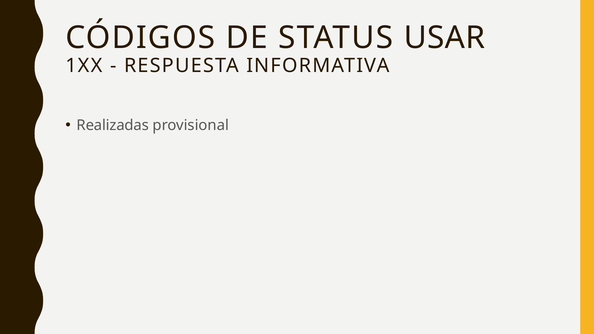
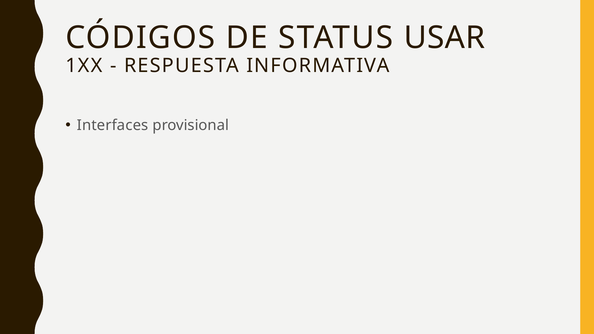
Realizadas: Realizadas -> Interfaces (113, 125)
